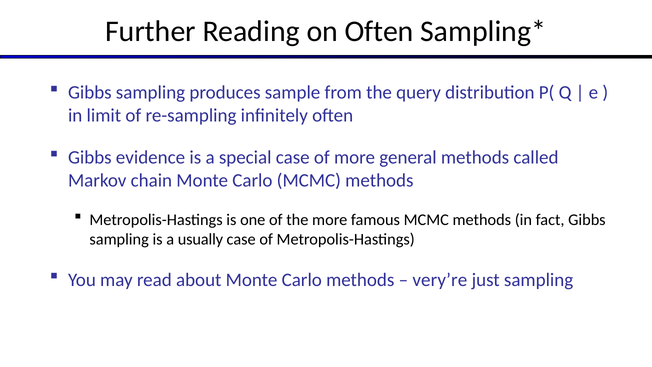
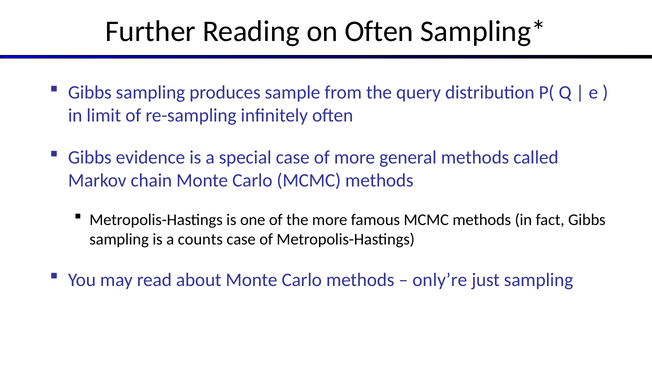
usually: usually -> counts (200, 239)
very’re: very’re -> only’re (440, 280)
